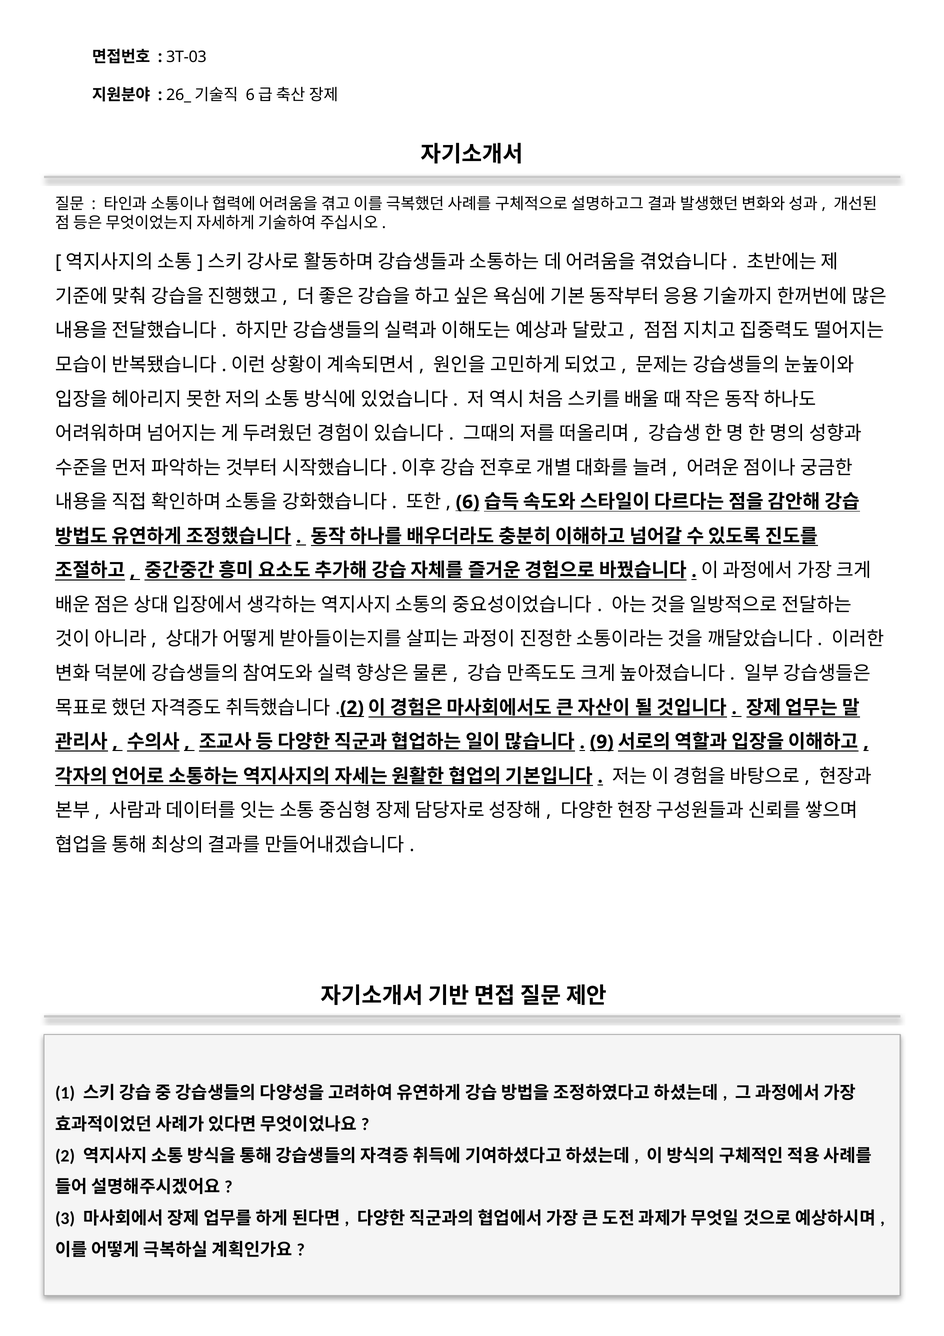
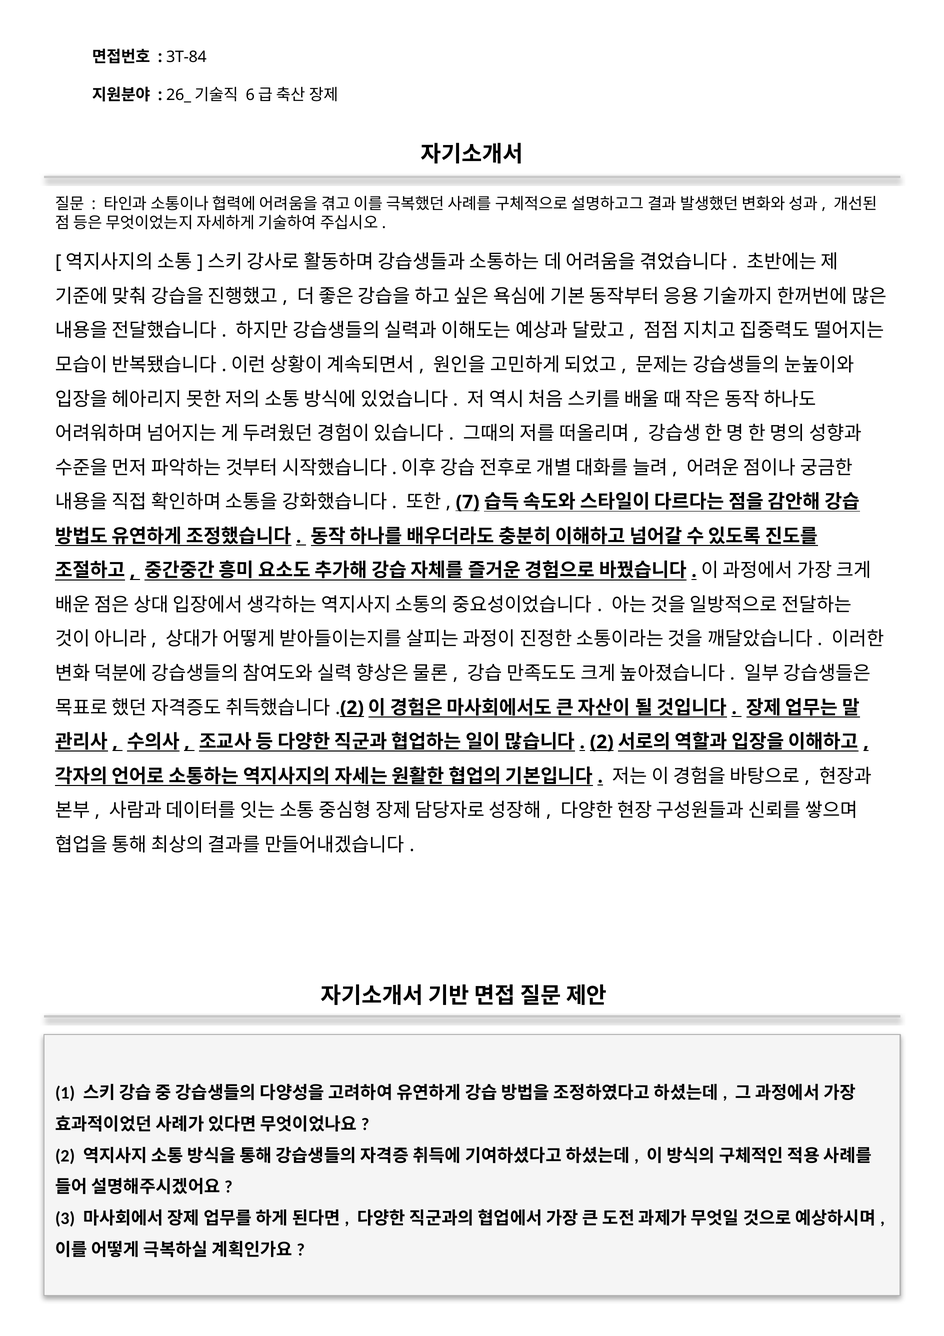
3T-03: 3T-03 -> 3T-84 (186, 57)
6: 6 -> 7 (468, 502)
9: 9 -> 2 (602, 742)
